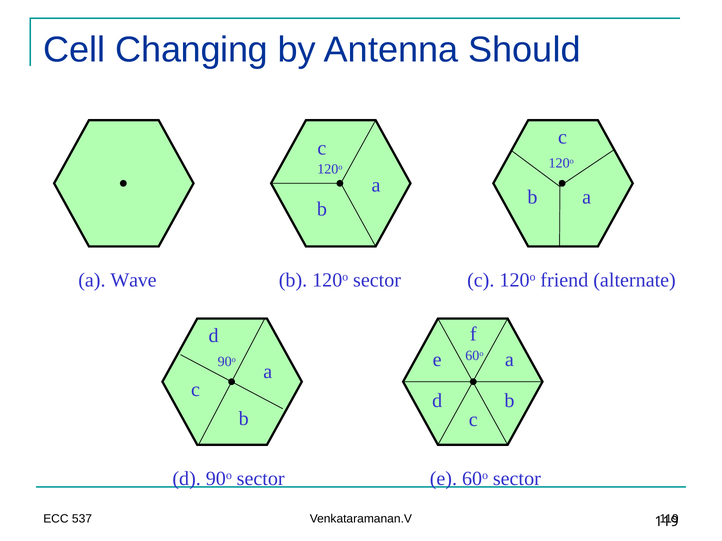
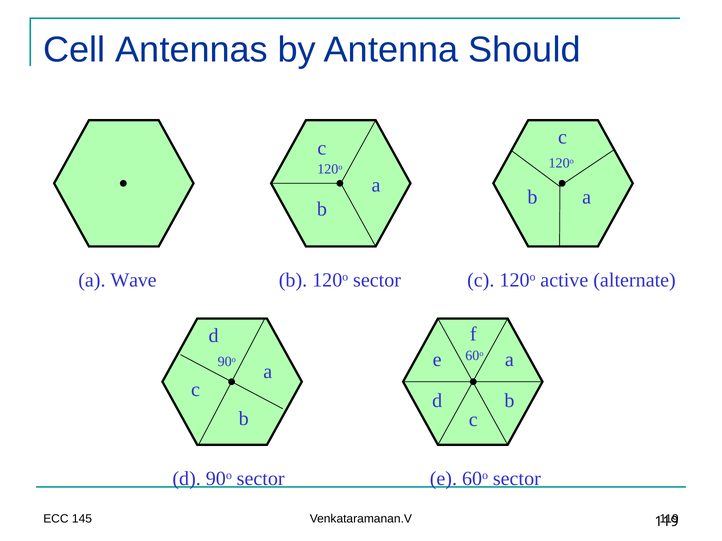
Changing: Changing -> Antennas (192, 50)
friend: friend -> active (564, 280)
537: 537 -> 145 (82, 519)
